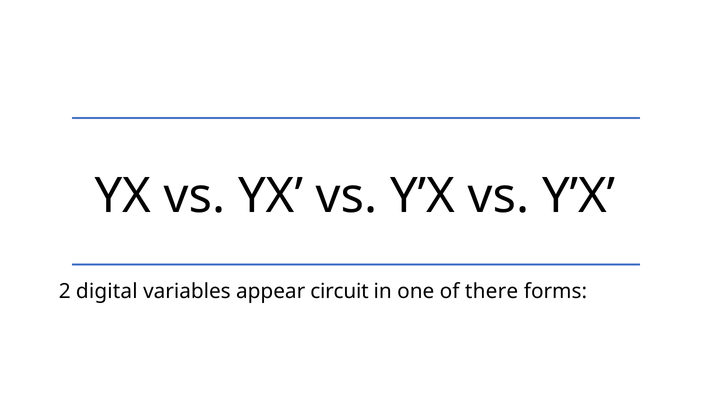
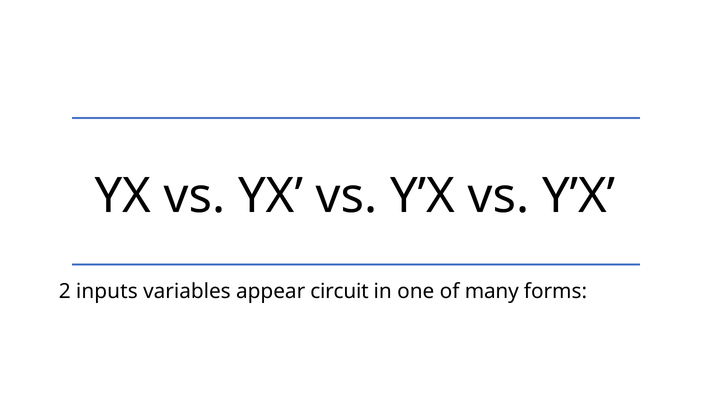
digital: digital -> inputs (107, 291)
there: there -> many (492, 291)
